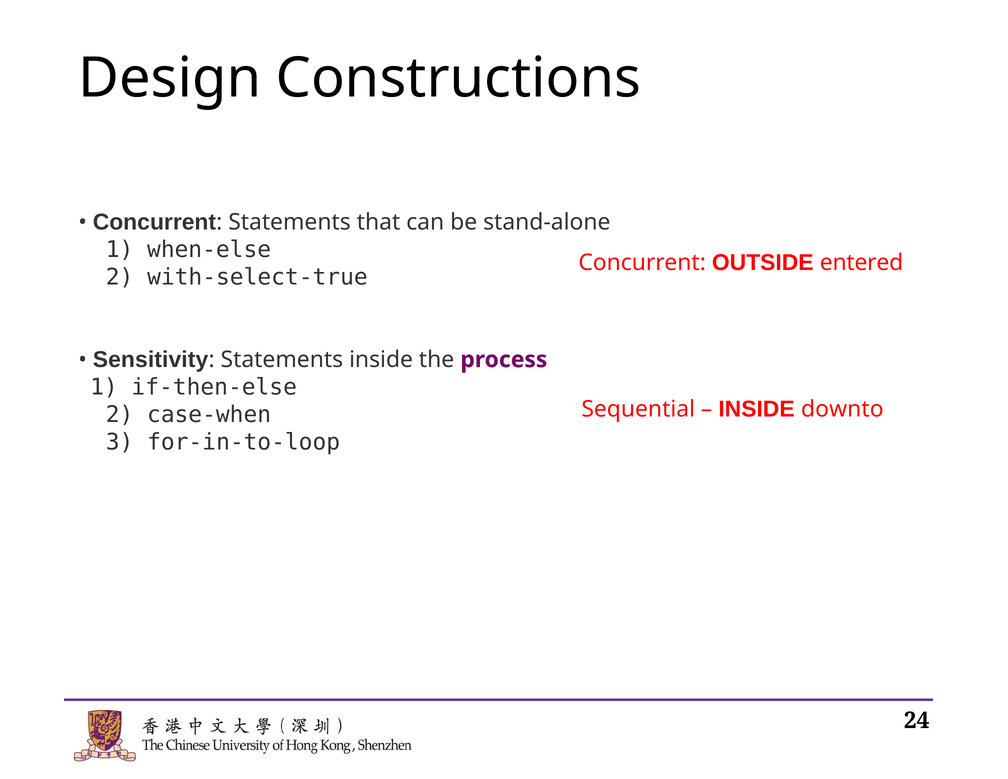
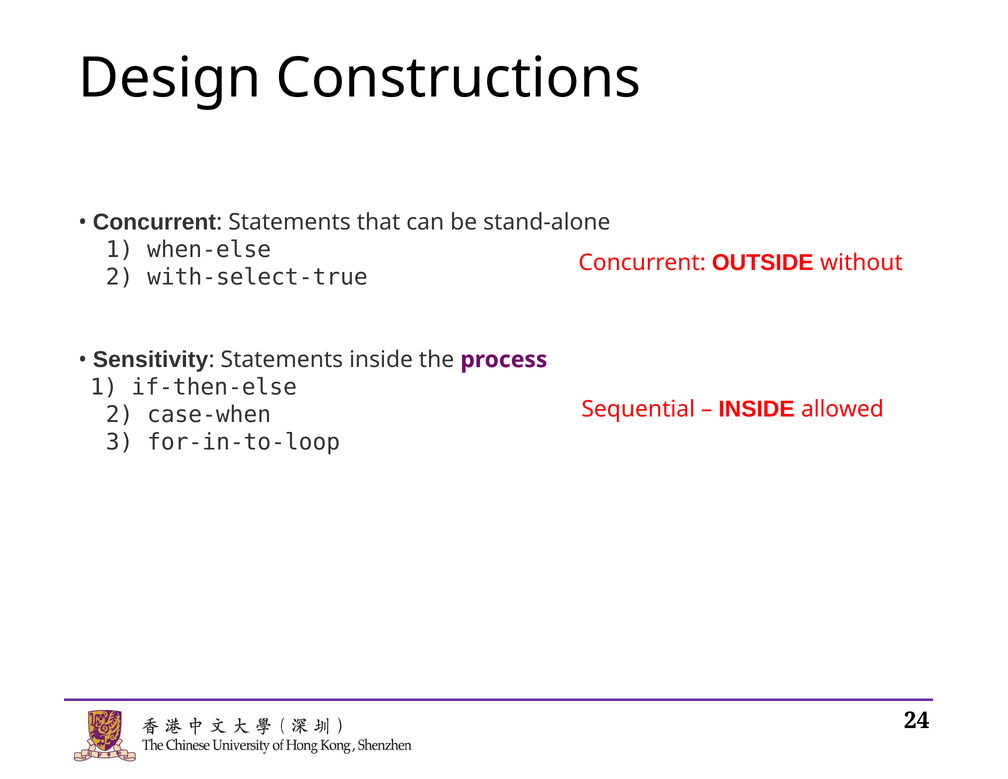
entered: entered -> without (861, 263)
downto: downto -> allowed (842, 409)
